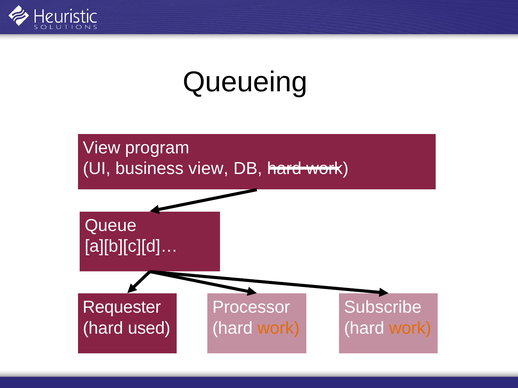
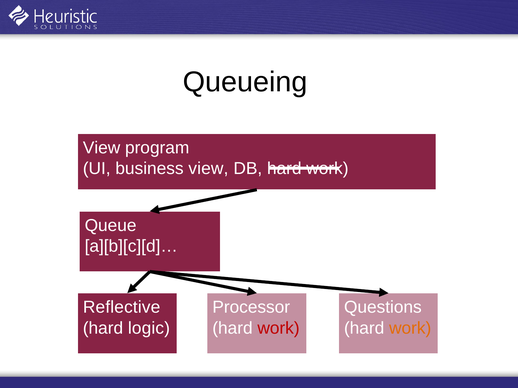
Requester: Requester -> Reflective (122, 308)
Subscribe: Subscribe -> Questions (383, 308)
used: used -> logic (149, 328)
work colour: orange -> red (279, 328)
